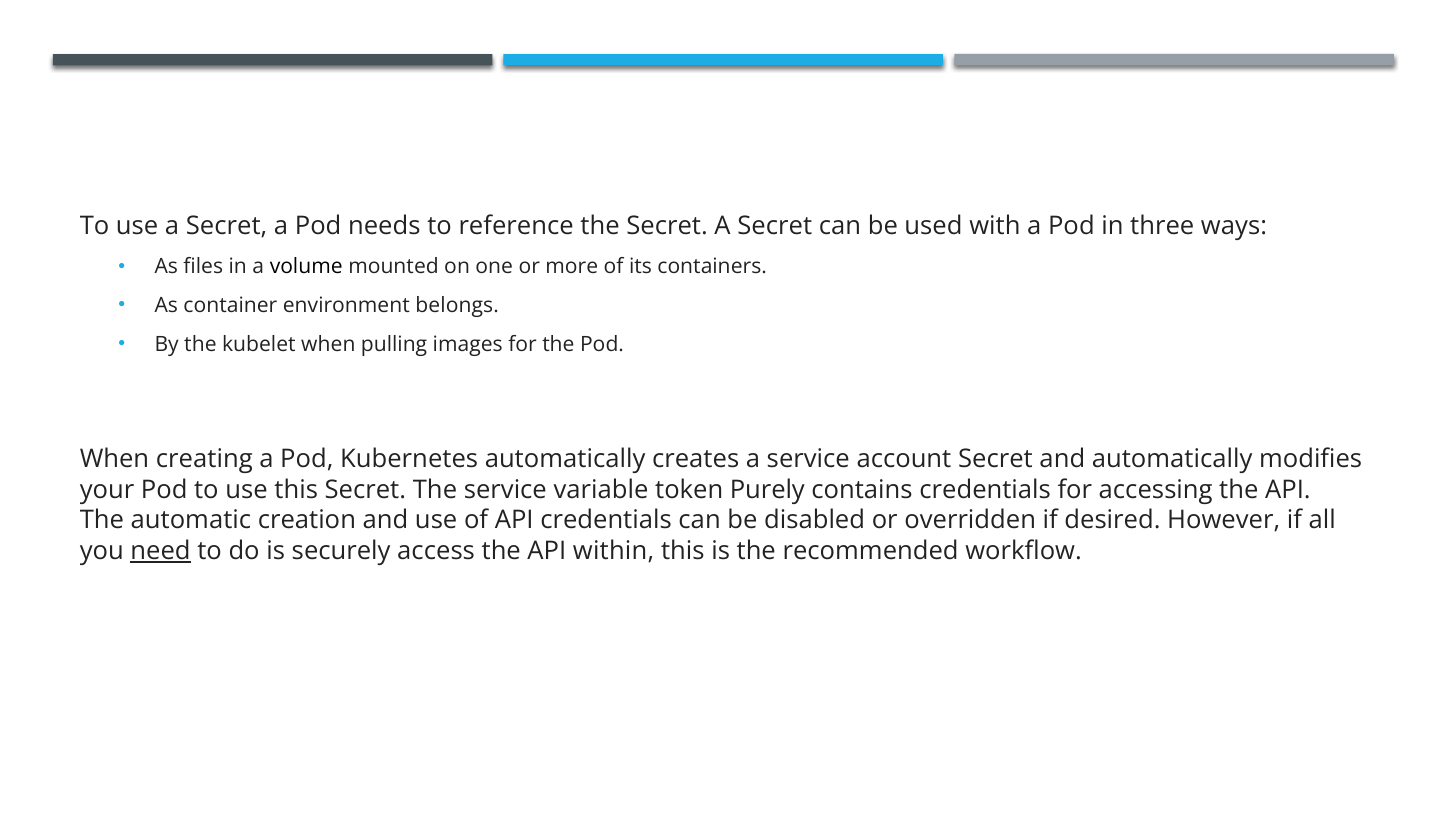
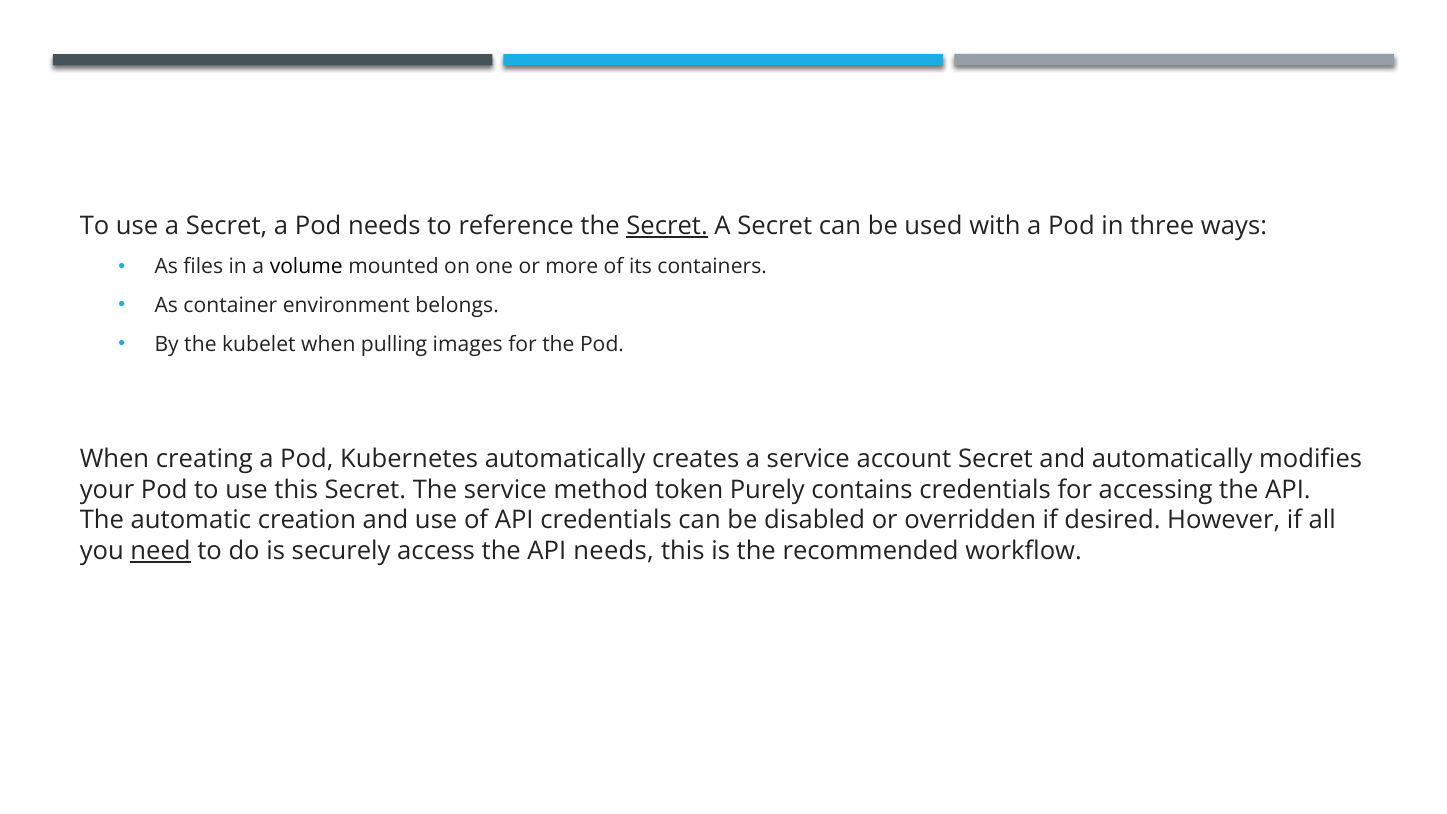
Secret underline: none -> present (667, 226)
variable: variable -> method (601, 490)
API within: within -> needs (614, 551)
